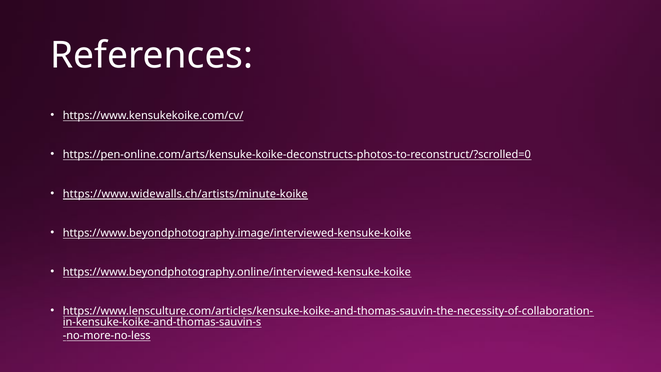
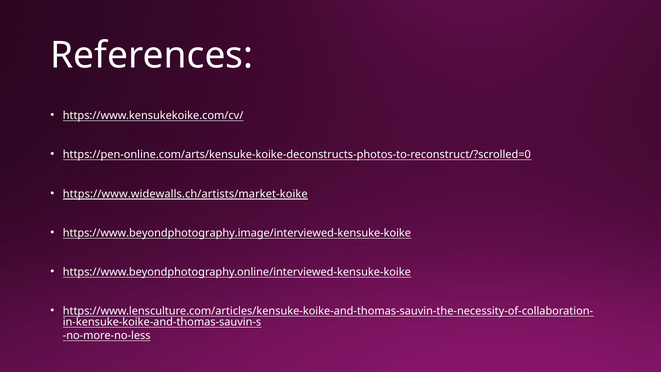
https://www.widewalls.ch/artists/minute-koike: https://www.widewalls.ch/artists/minute-koike -> https://www.widewalls.ch/artists/market-koike (185, 194)
